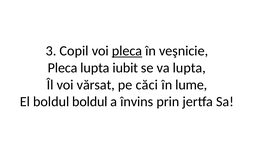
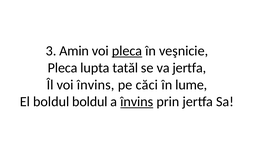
Copil: Copil -> Amin (74, 51)
iubit: iubit -> tatăl (125, 68)
va lupta: lupta -> jertfa (189, 68)
voi vărsat: vărsat -> învins (96, 85)
învins underline: none -> present (137, 102)
